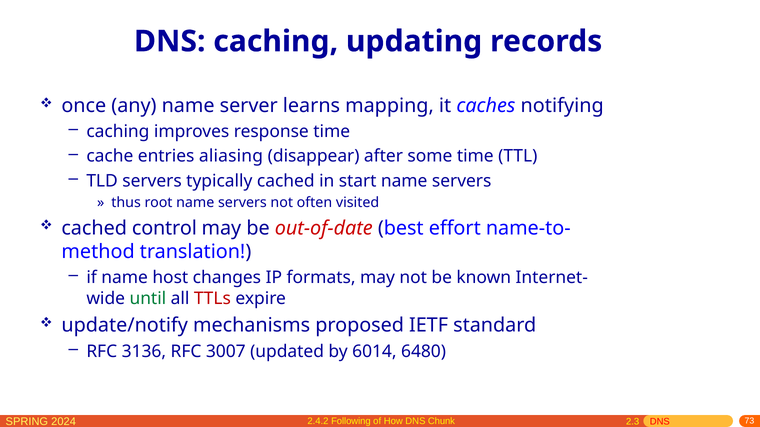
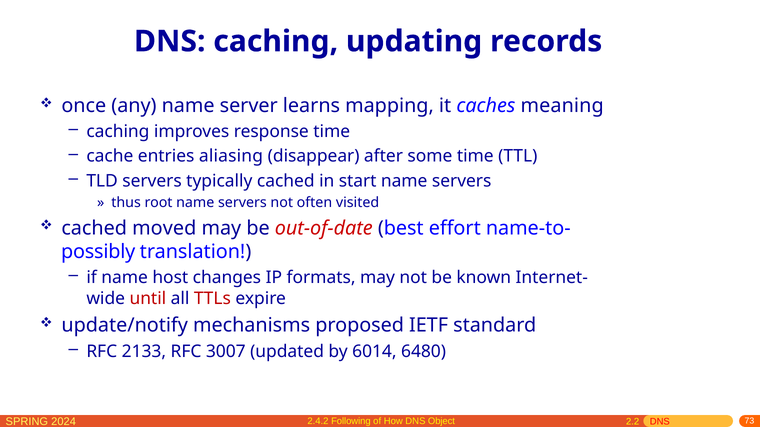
notifying: notifying -> meaning (562, 106)
control: control -> moved (164, 228)
method: method -> possibly (98, 252)
until colour: green -> red (148, 299)
3136: 3136 -> 2133 (144, 352)
Chunk: Chunk -> Object (441, 422)
2.3: 2.3 -> 2.2 (633, 422)
